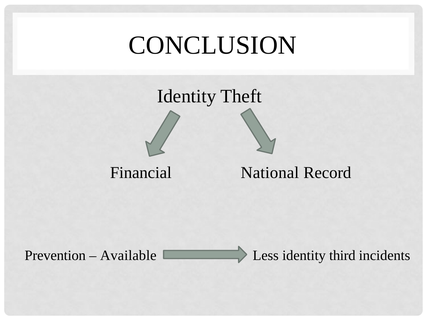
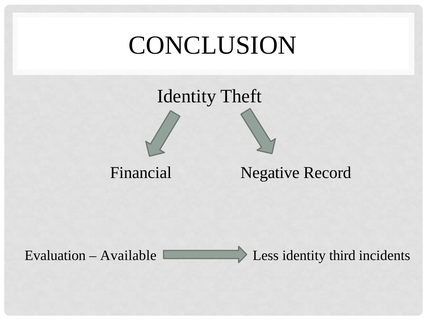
National: National -> Negative (270, 173)
Prevention: Prevention -> Evaluation (55, 256)
